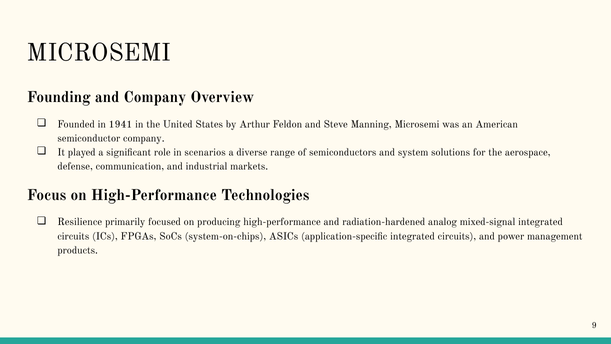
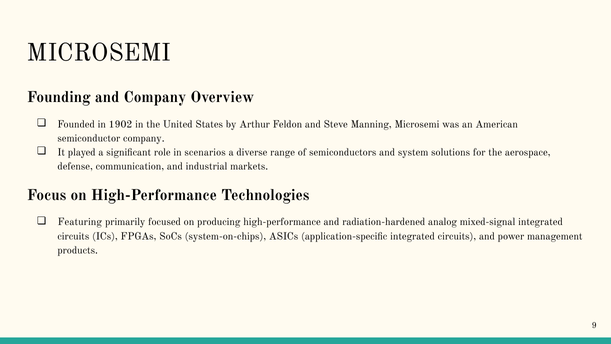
1941: 1941 -> 1902 (121, 124)
Resilience: Resilience -> Featuring (80, 222)
